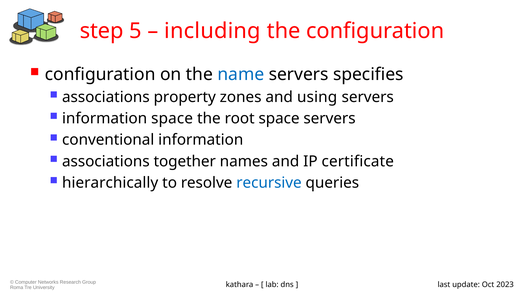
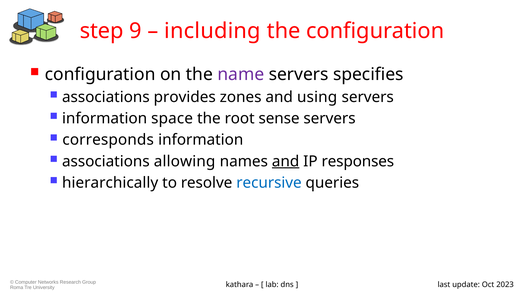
5: 5 -> 9 (136, 31)
name colour: blue -> purple (241, 74)
property: property -> provides (185, 97)
root space: space -> sense (279, 118)
conventional: conventional -> corresponds (108, 140)
together: together -> allowing (185, 161)
and underline: none -> present (286, 161)
certificate: certificate -> responses (358, 161)
